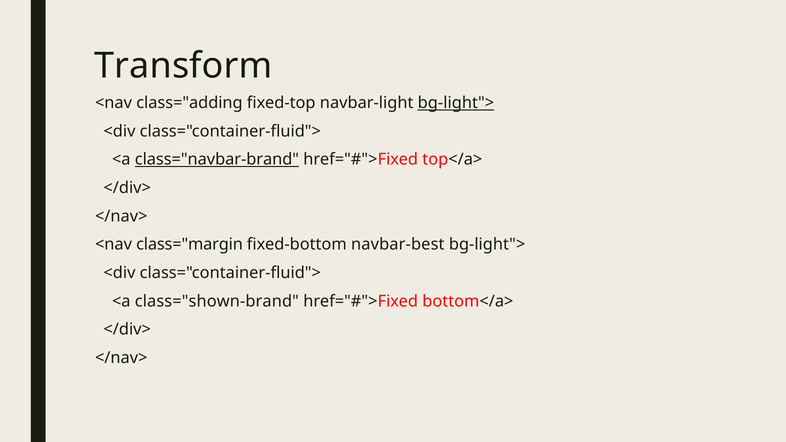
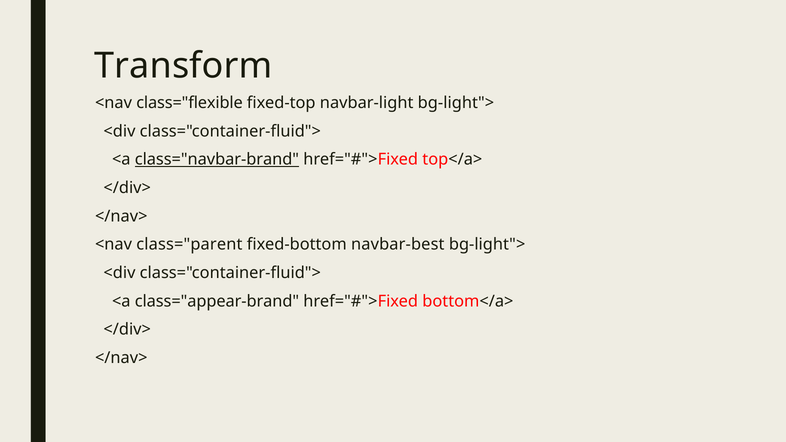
class="adding: class="adding -> class="flexible (190, 103)
bg-light"> underline: present -> none (456, 103)
class="margin: class="margin -> class="parent (189, 245)
class="shown-brand: class="shown-brand -> class="appear-brand (217, 301)
